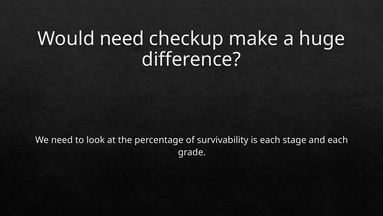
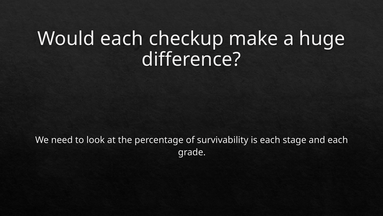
Would need: need -> each (122, 39)
